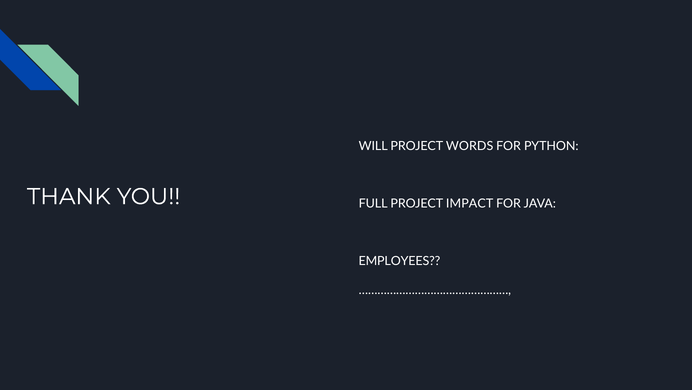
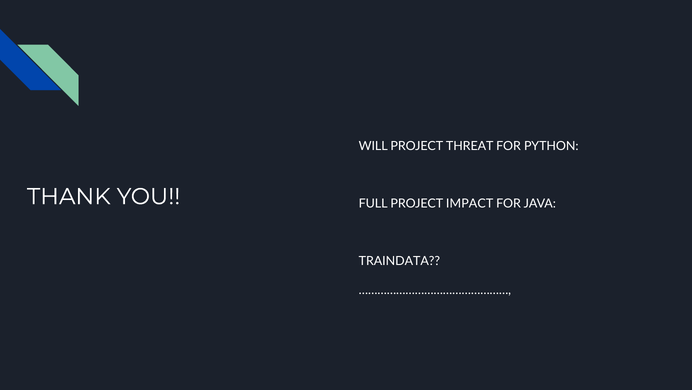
WORDS: WORDS -> THREAT (470, 146)
EMPLOYEES: EMPLOYEES -> TRAINDATA (399, 261)
